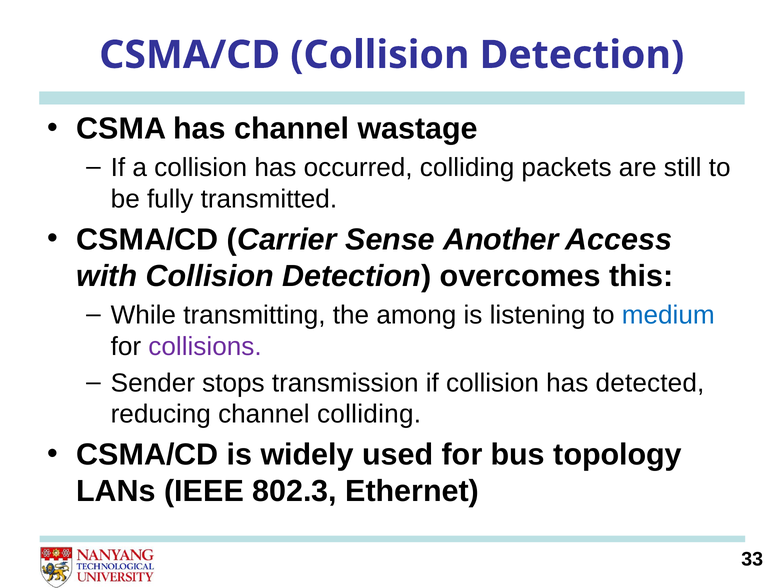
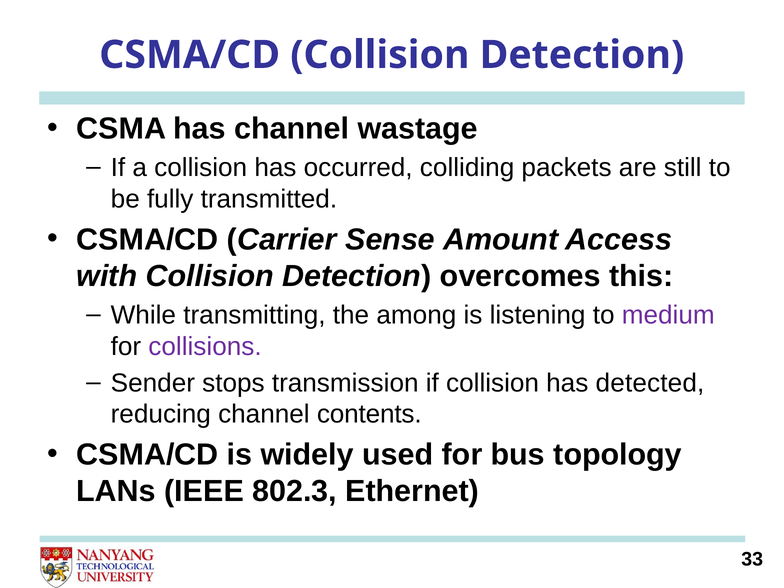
Another: Another -> Amount (501, 240)
medium colour: blue -> purple (668, 315)
channel colliding: colliding -> contents (369, 414)
